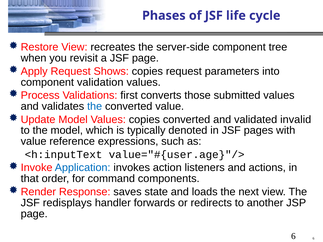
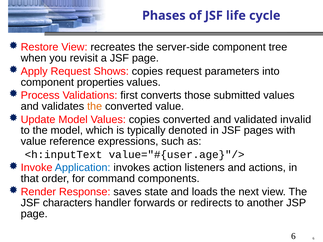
validation: validation -> properties (100, 82)
the colour: blue -> orange (95, 106)
redisplays: redisplays -> characters (67, 203)
